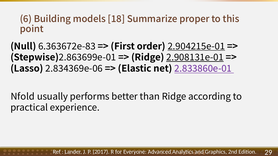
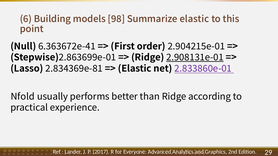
18: 18 -> 98 (116, 19)
Summarize proper: proper -> elastic (194, 19)
6.363672e-83: 6.363672e-83 -> 6.363672e-41 (67, 47)
2.904215e-01 underline: present -> none (196, 47)
2.834369e-06: 2.834369e-06 -> 2.834369e-81 (74, 69)
